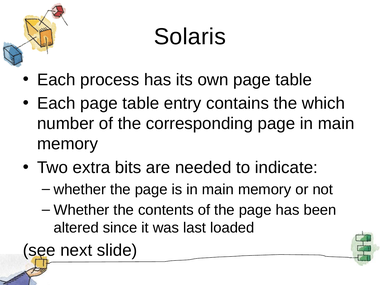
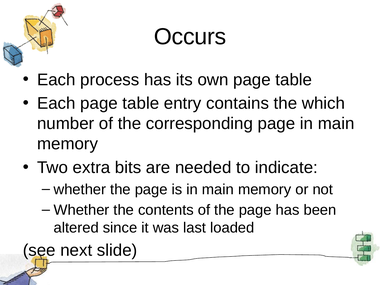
Solaris: Solaris -> Occurs (190, 37)
